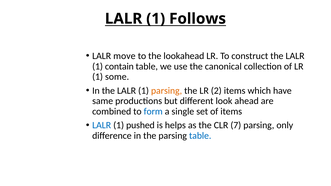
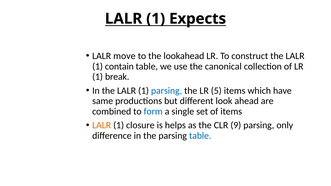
Follows: Follows -> Expects (198, 19)
some: some -> break (117, 77)
parsing colour: orange -> blue (167, 91)
2: 2 -> 5 (216, 91)
LALR colour: blue -> orange (102, 125)
pushed: pushed -> closure (140, 125)
7: 7 -> 9 (236, 125)
